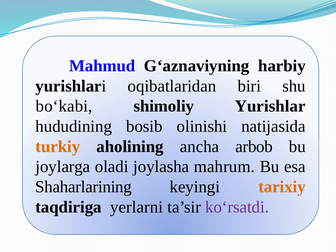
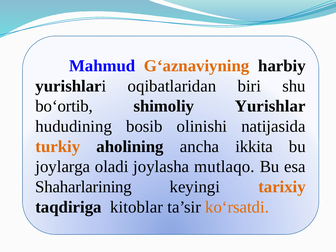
G‘aznaviyning colour: black -> orange (197, 66)
bo‘kabi: bo‘kabi -> bo‘ortib (64, 106)
arbob: arbob -> ikkita (254, 146)
mahrum: mahrum -> mutlaqo (224, 167)
yеrlarni: yеrlarni -> kitoblar (137, 207)
ko‘rsatdi colour: purple -> orange (237, 207)
